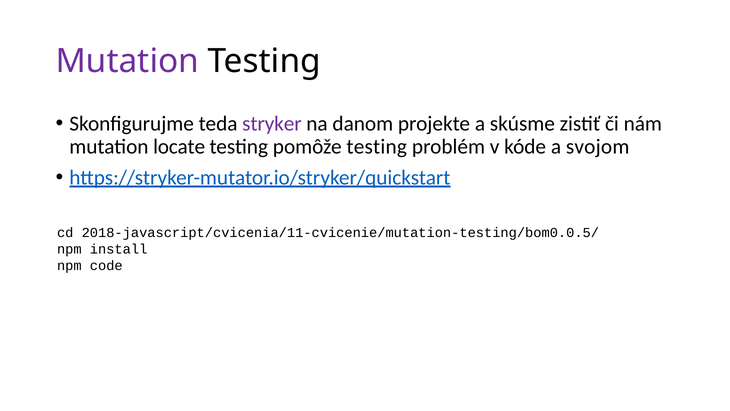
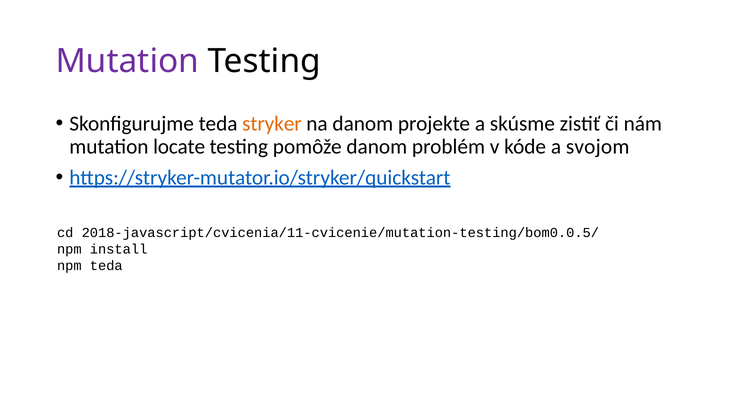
stryker colour: purple -> orange (272, 123)
pomôže testing: testing -> danom (377, 146)
npm code: code -> teda (106, 265)
